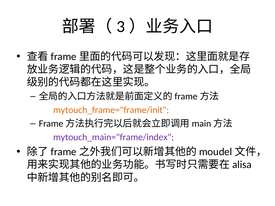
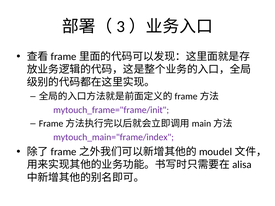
mytouch_frame="frame/init colour: orange -> purple (111, 110)
